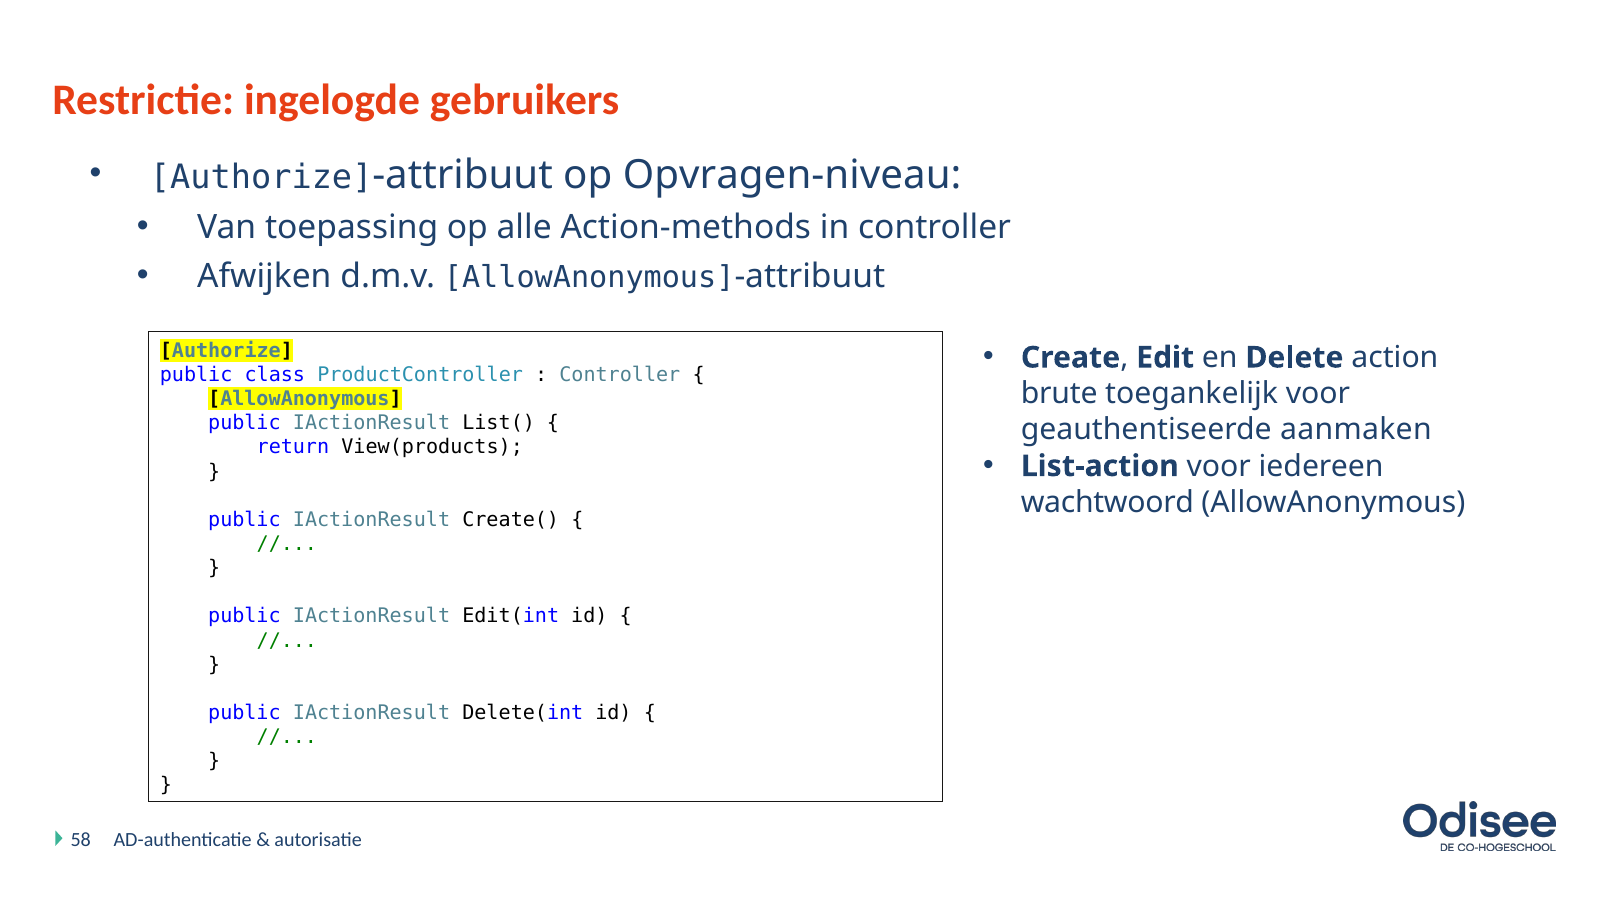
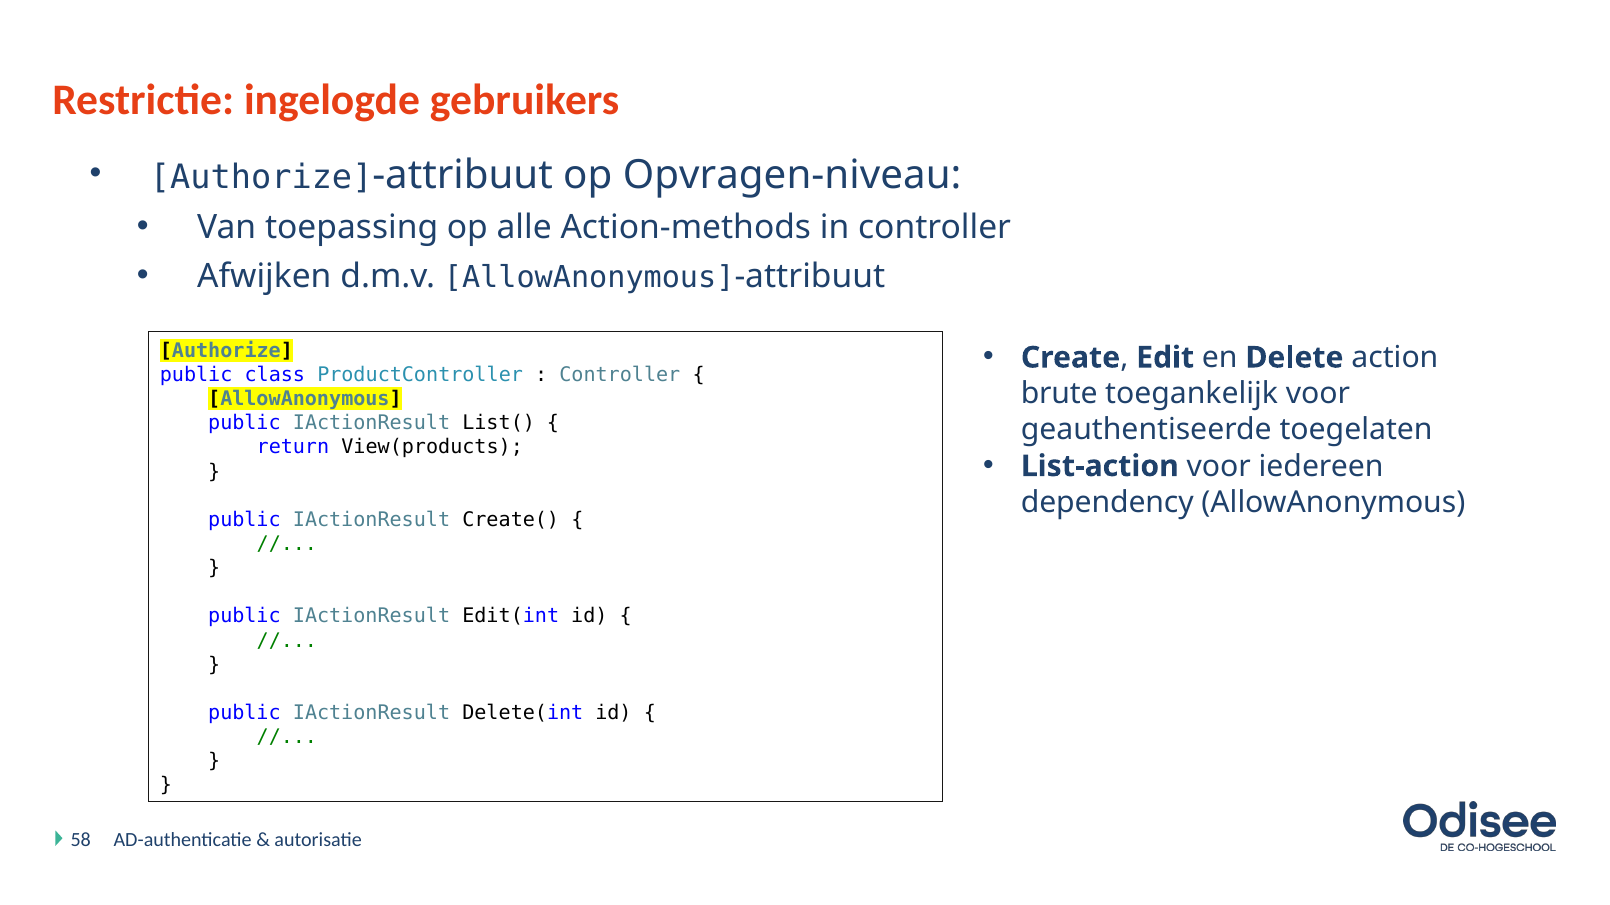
aanmaken: aanmaken -> toegelaten (1356, 430)
wachtwoord: wachtwoord -> dependency (1107, 503)
